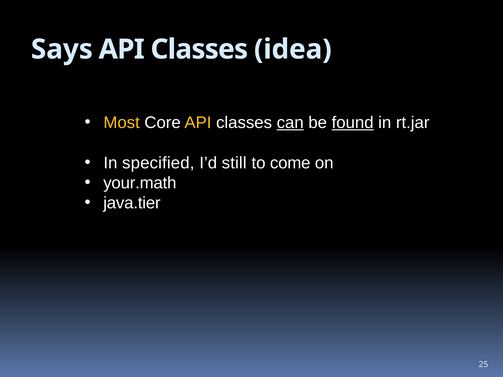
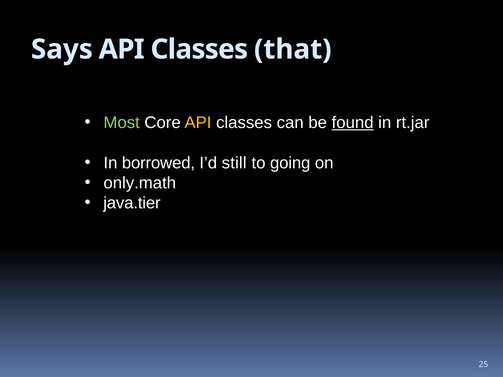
idea: idea -> that (293, 49)
Most colour: yellow -> light green (122, 123)
can underline: present -> none (290, 123)
specified: specified -> borrowed (158, 163)
come: come -> going (290, 163)
your.math: your.math -> only.math (140, 183)
